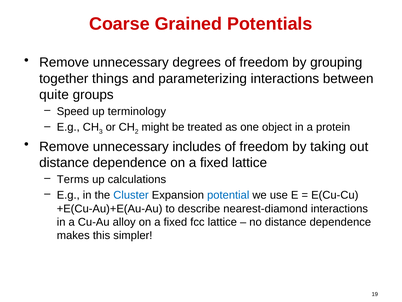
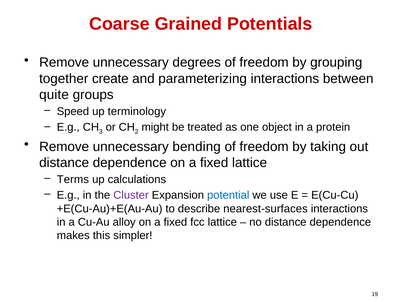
things: things -> create (110, 78)
includes: includes -> bending (197, 146)
Cluster colour: blue -> purple (131, 195)
nearest-diamond: nearest-diamond -> nearest-surfaces (265, 208)
